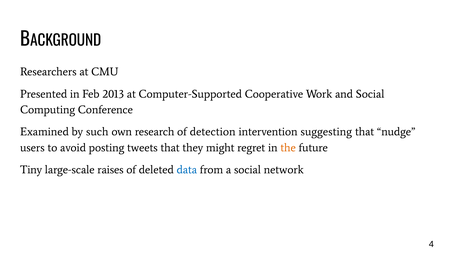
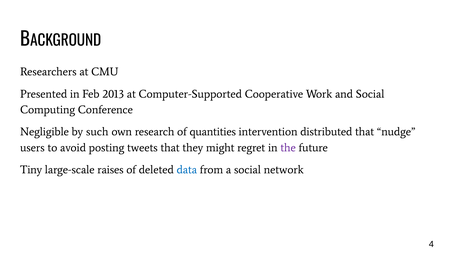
Examined: Examined -> Negligible (45, 132)
detection: detection -> quantities (213, 132)
suggesting: suggesting -> distributed (326, 132)
the colour: orange -> purple (288, 148)
